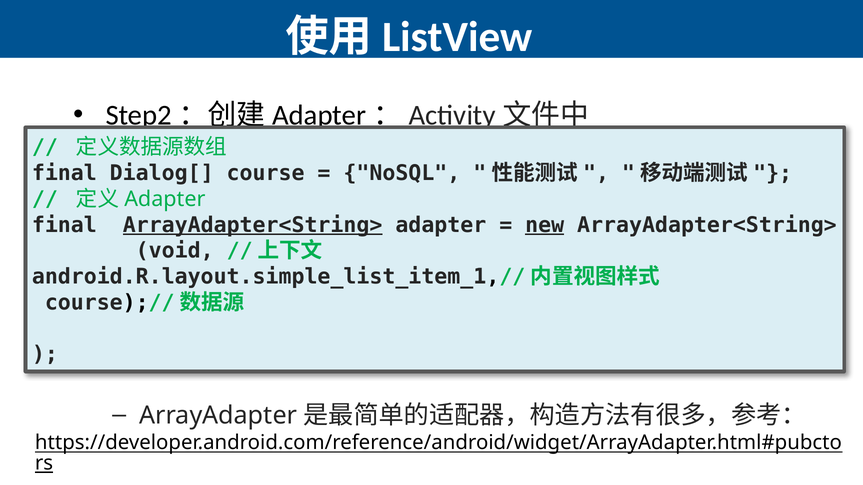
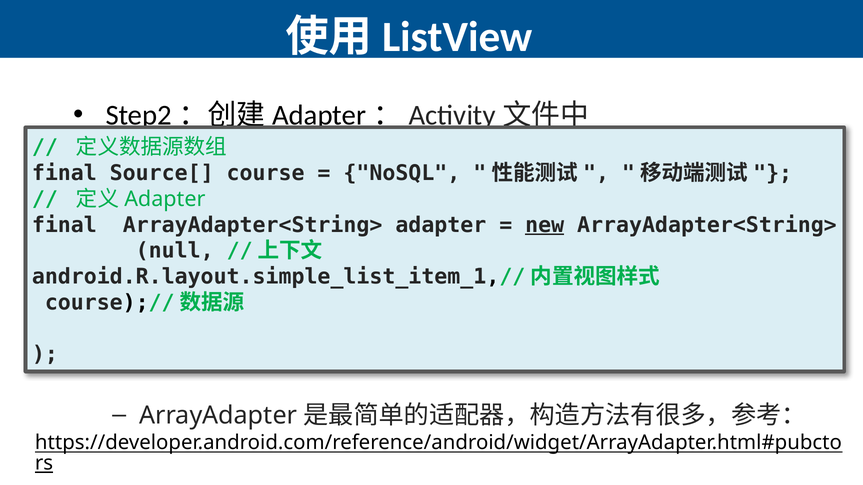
Dialog[: Dialog[ -> Source[ (162, 173)
ArrayAdapter<String> underline: present -> none (253, 225)
void: void -> null (175, 251)
